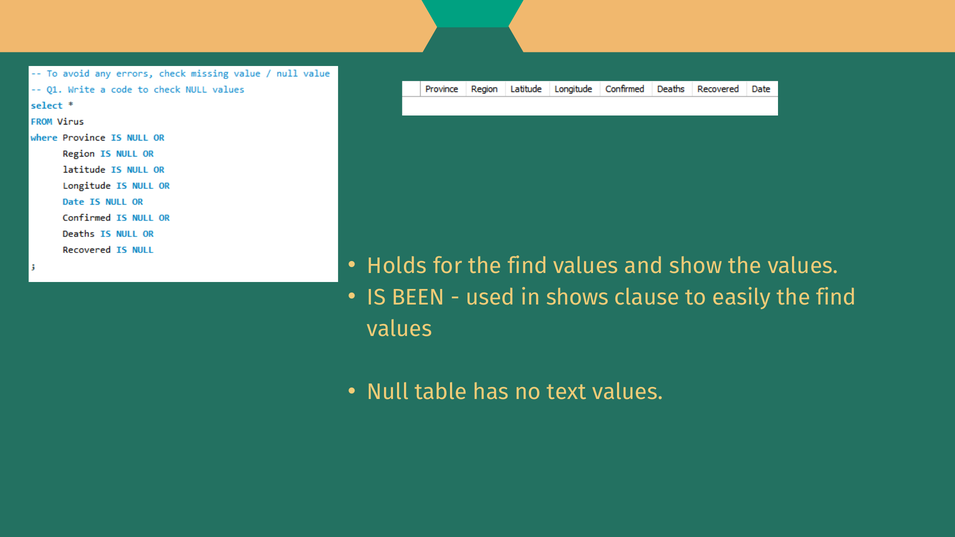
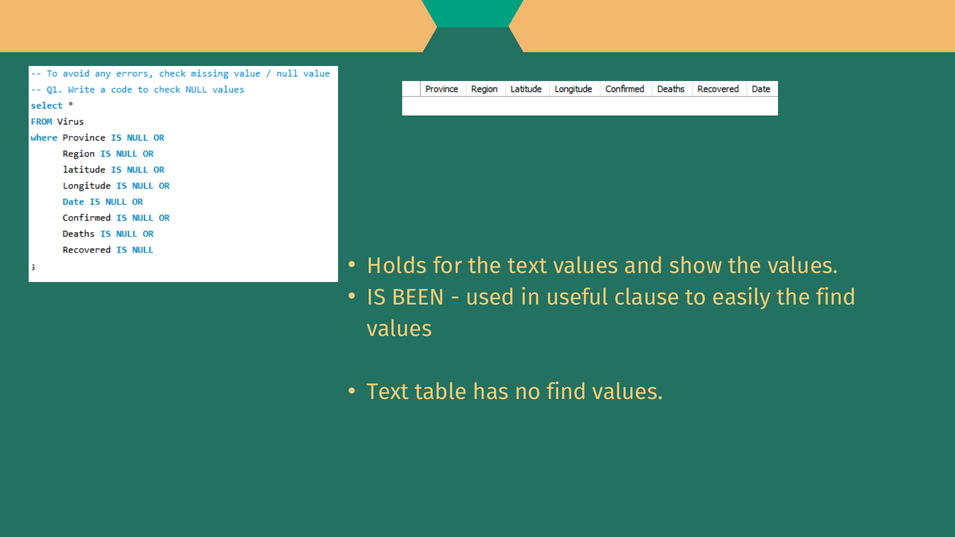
for the find: find -> text (527, 266)
shows: shows -> useful (577, 297)
Null: Null -> Text (388, 392)
no text: text -> find (567, 392)
